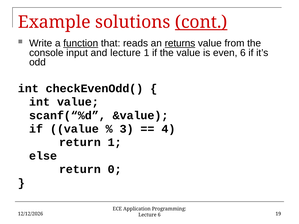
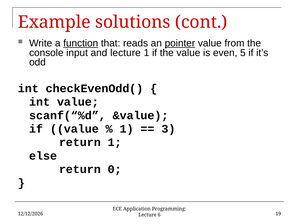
cont underline: present -> none (201, 22)
returns: returns -> pointer (180, 43)
even 6: 6 -> 5 (243, 53)
3: 3 -> 1 (127, 129)
4: 4 -> 3 (168, 129)
